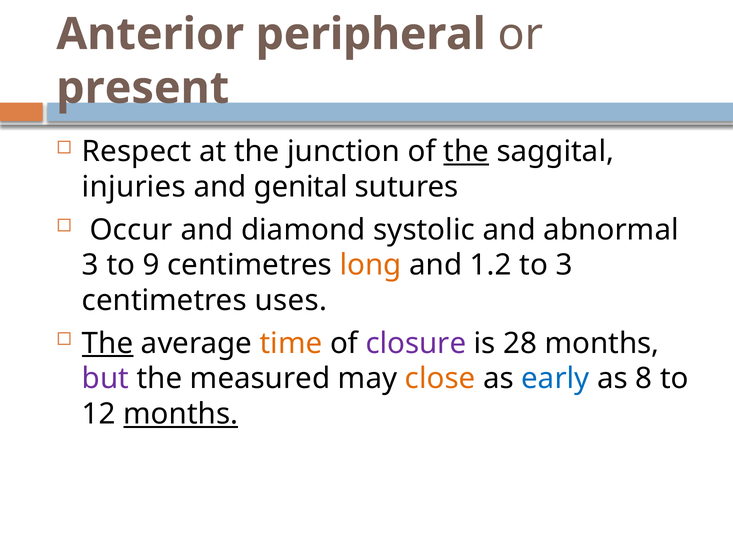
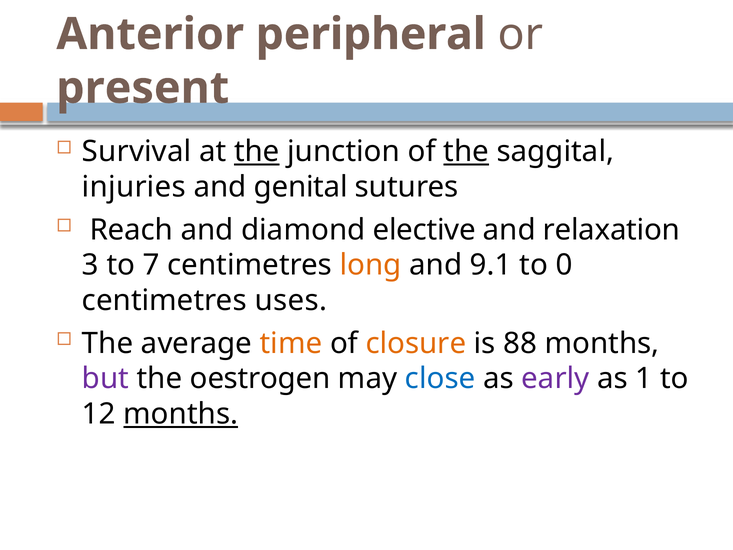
Respect: Respect -> Survival (137, 152)
the underline: none -> present (257, 152)
Occur: Occur -> Reach (131, 230)
systolic: systolic -> elective (424, 230)
abnormal: abnormal -> relaxation (611, 230)
9: 9 -> 7 (151, 265)
1.2: 1.2 -> 9.1 (491, 265)
to 3: 3 -> 0 (564, 265)
The underline: present -> none (108, 343)
closure colour: purple -> orange (416, 343)
28: 28 -> 88 (520, 343)
measured: measured -> oestrogen (260, 379)
close colour: orange -> blue (440, 379)
early colour: blue -> purple (555, 379)
8: 8 -> 1 (644, 379)
